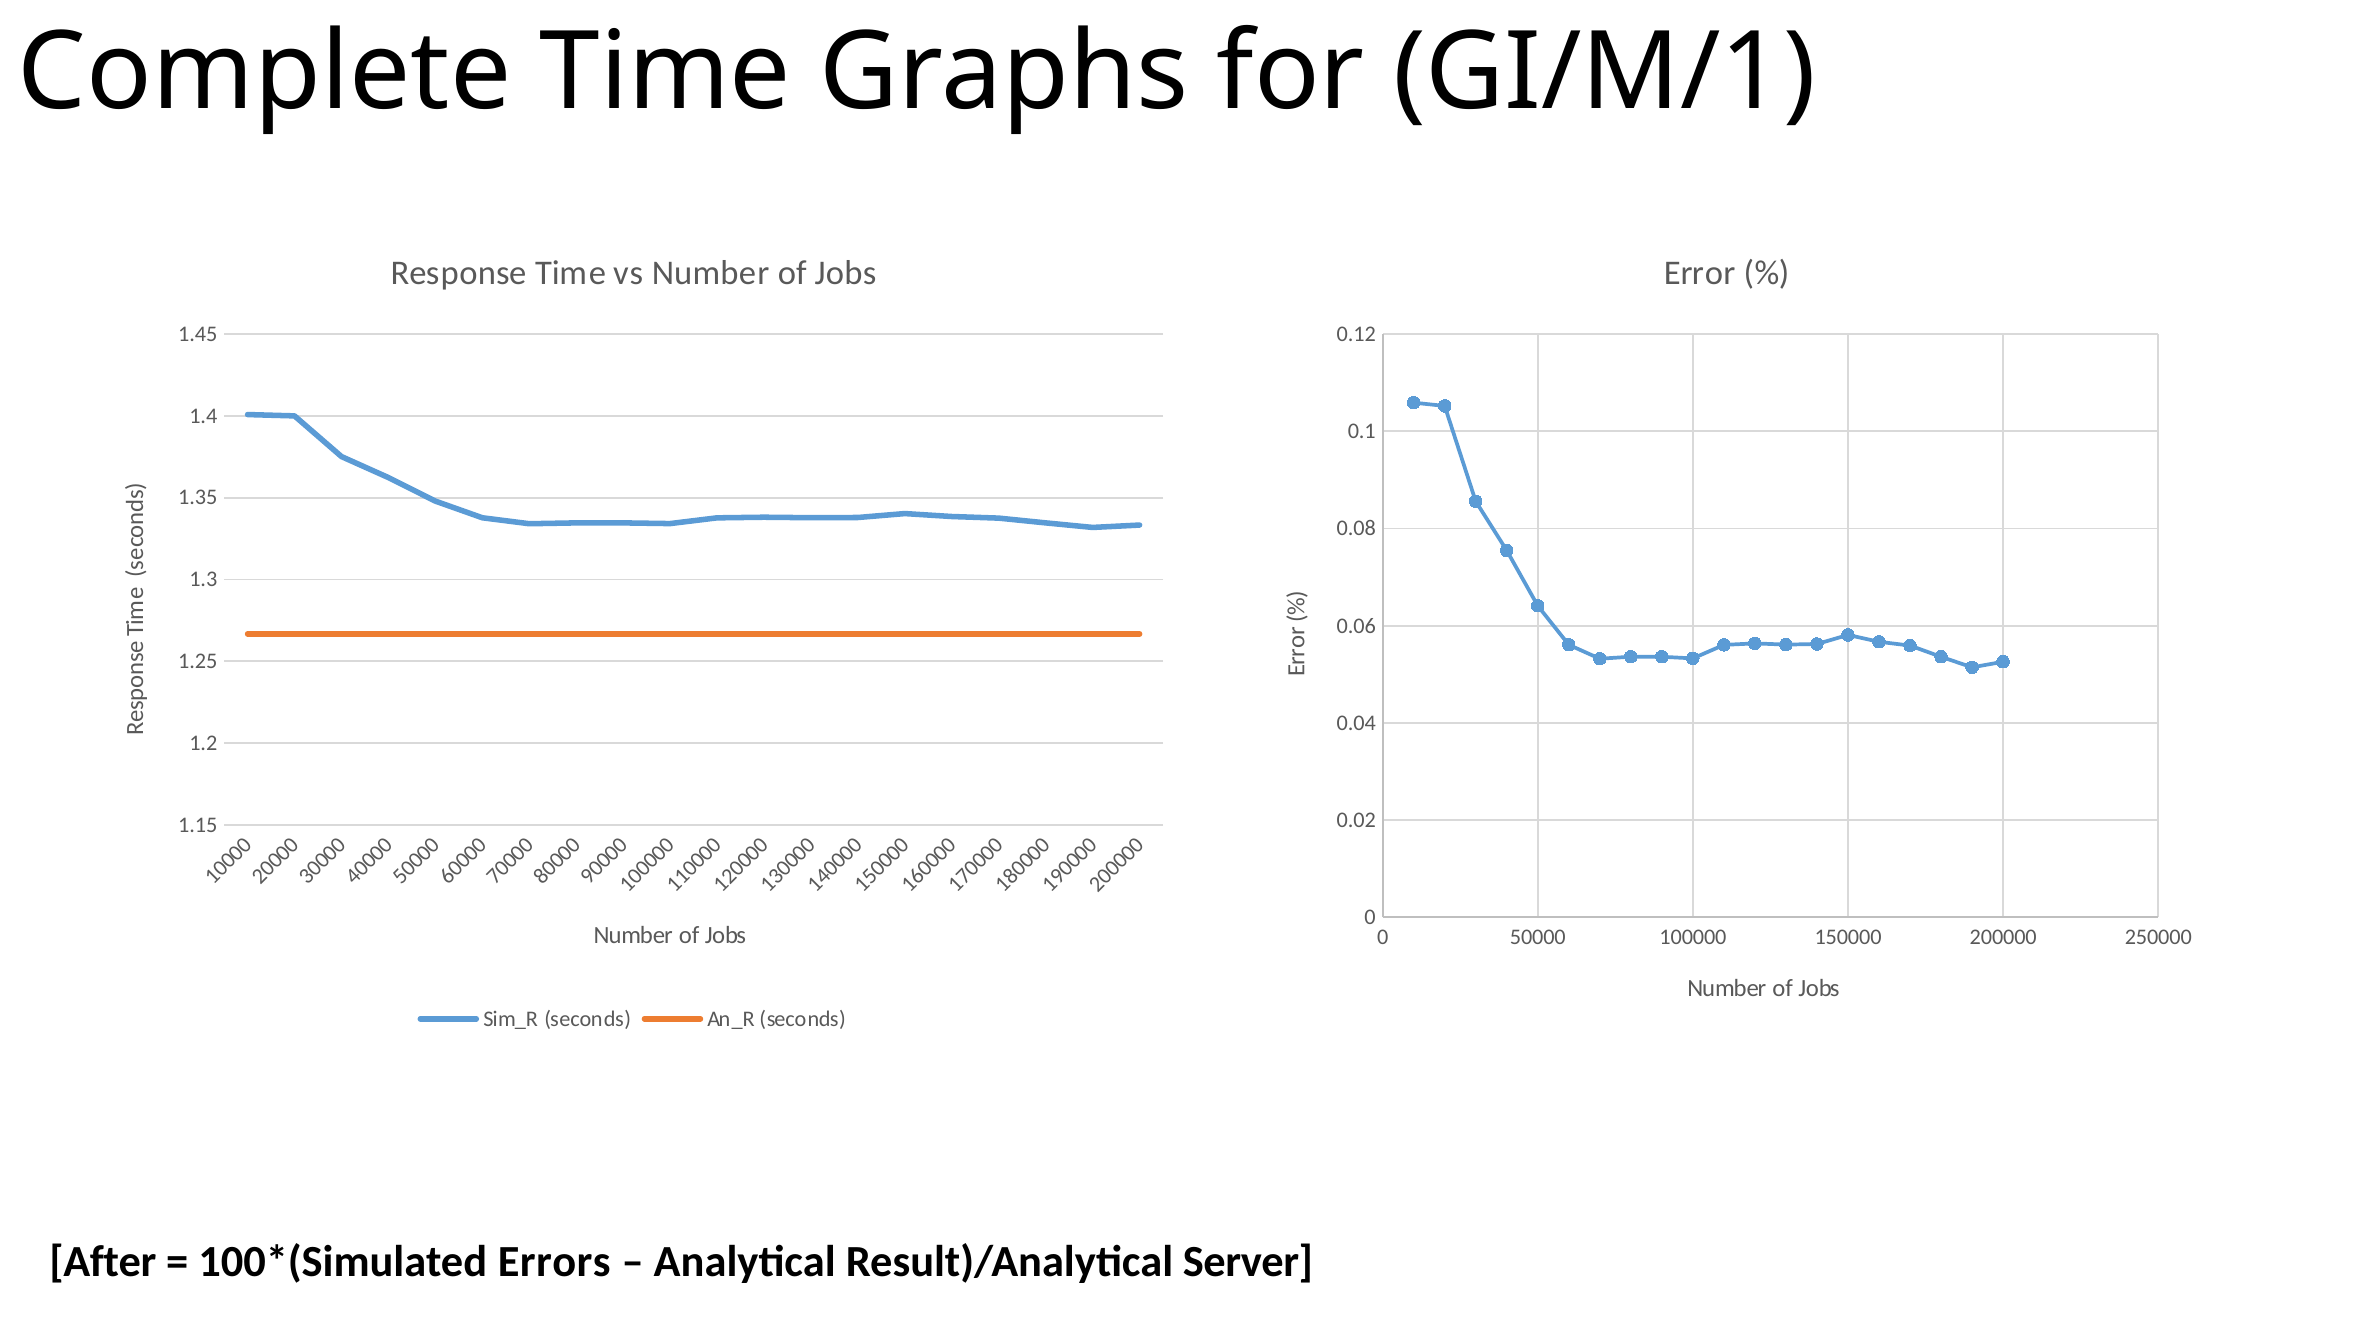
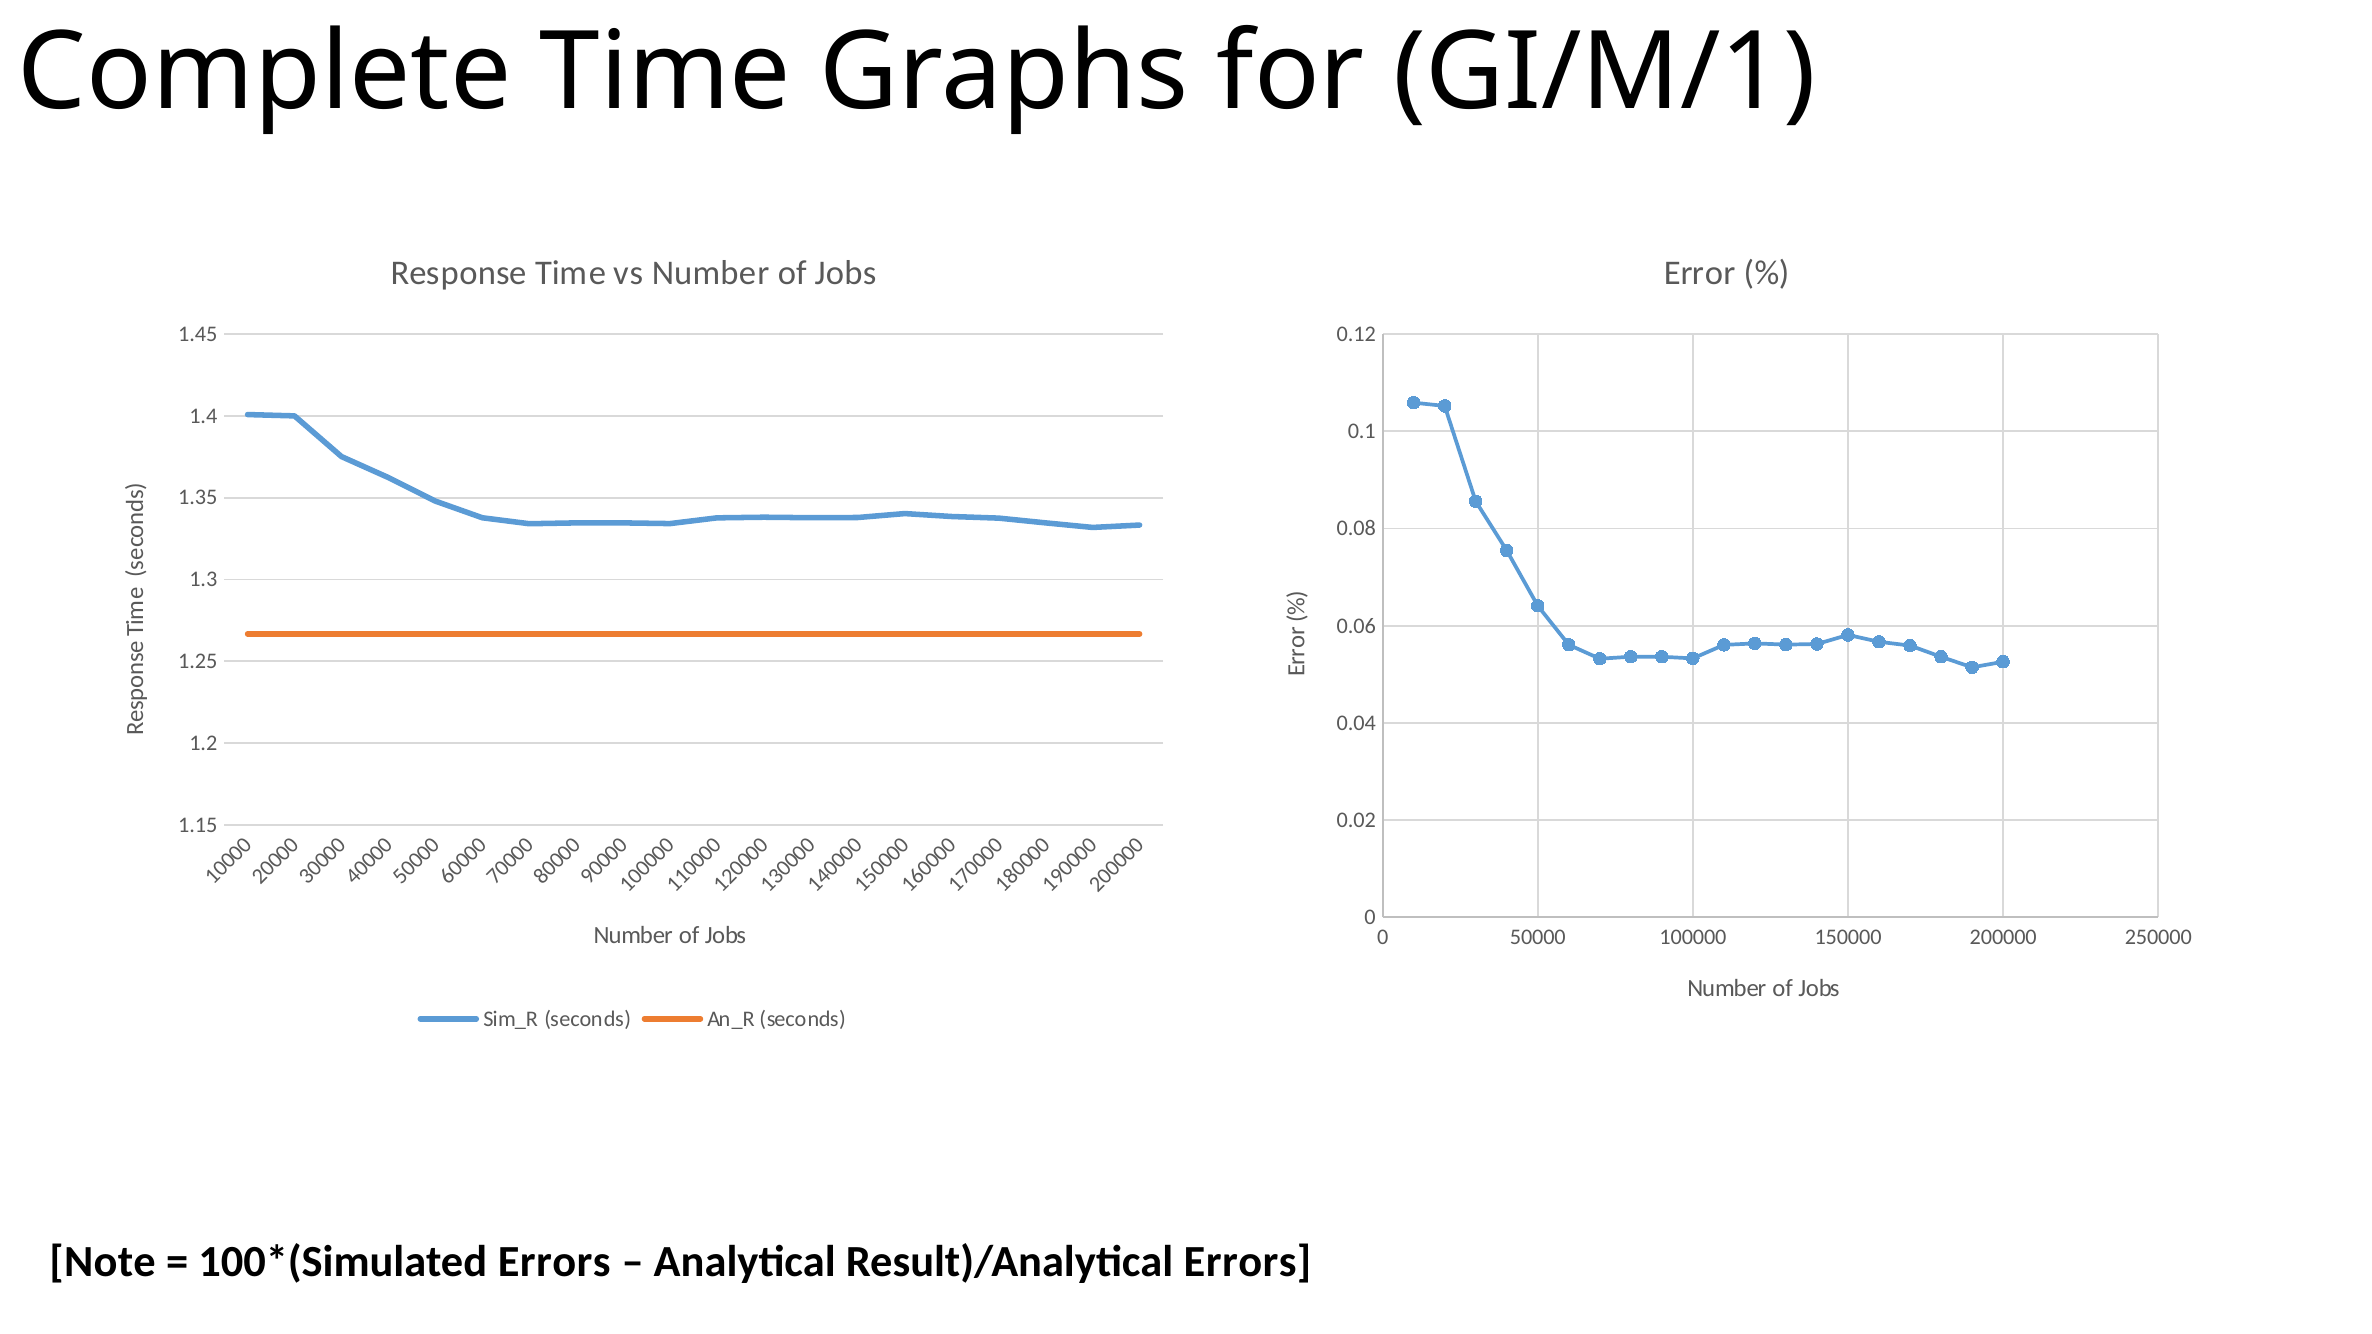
After: After -> Note (103, 1262)
Result)/Analytical Server: Server -> Errors (1248, 1262)
